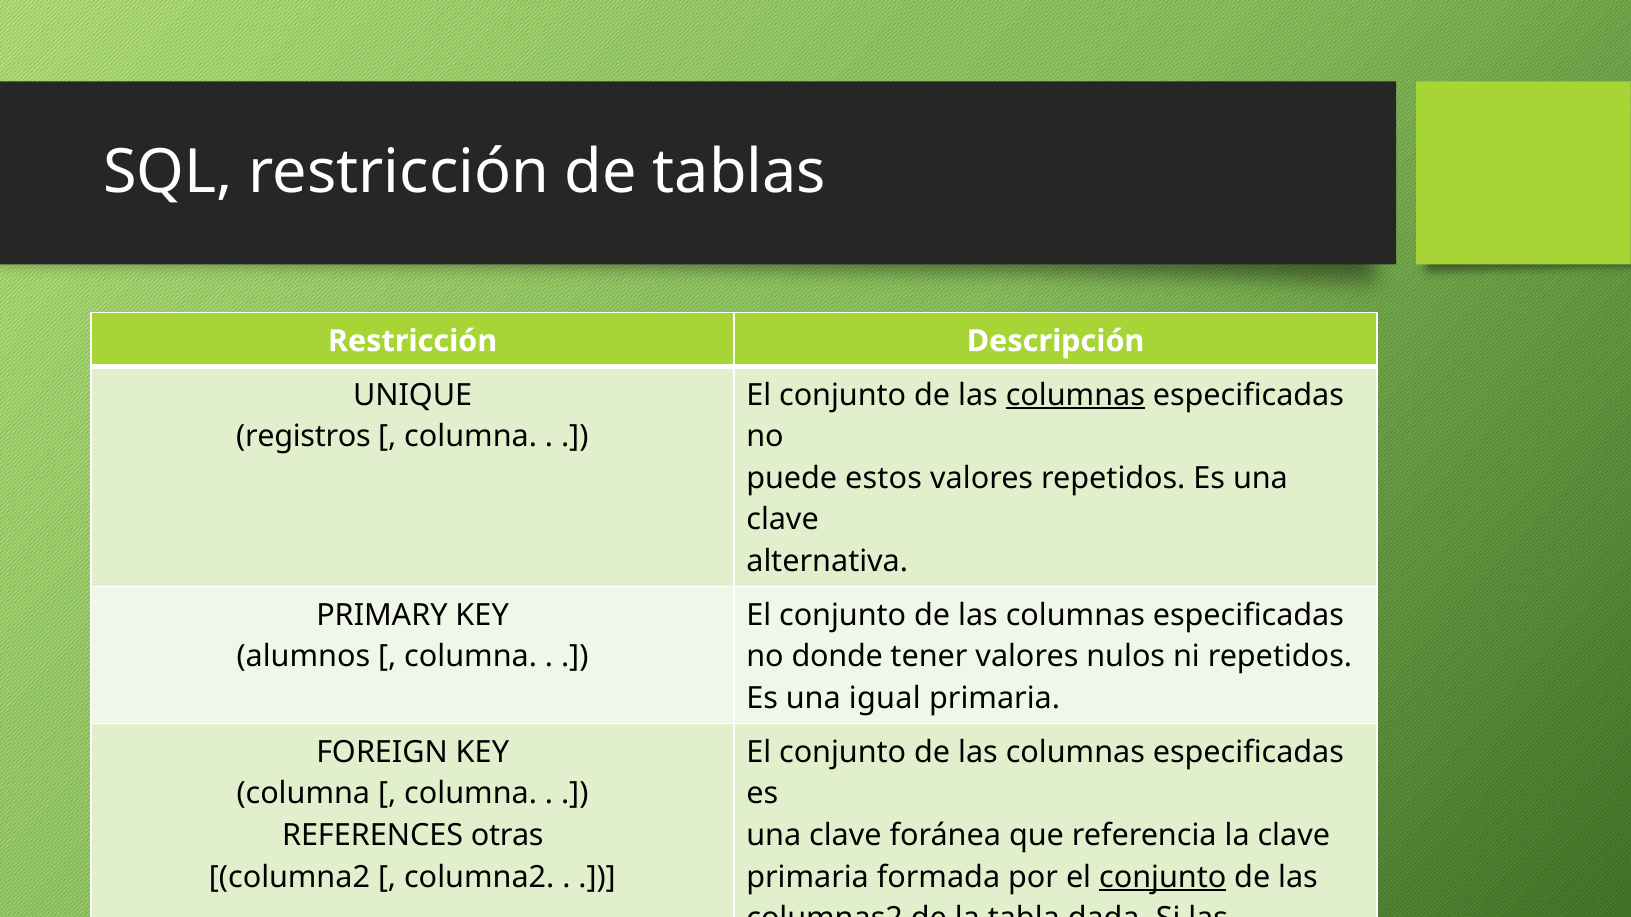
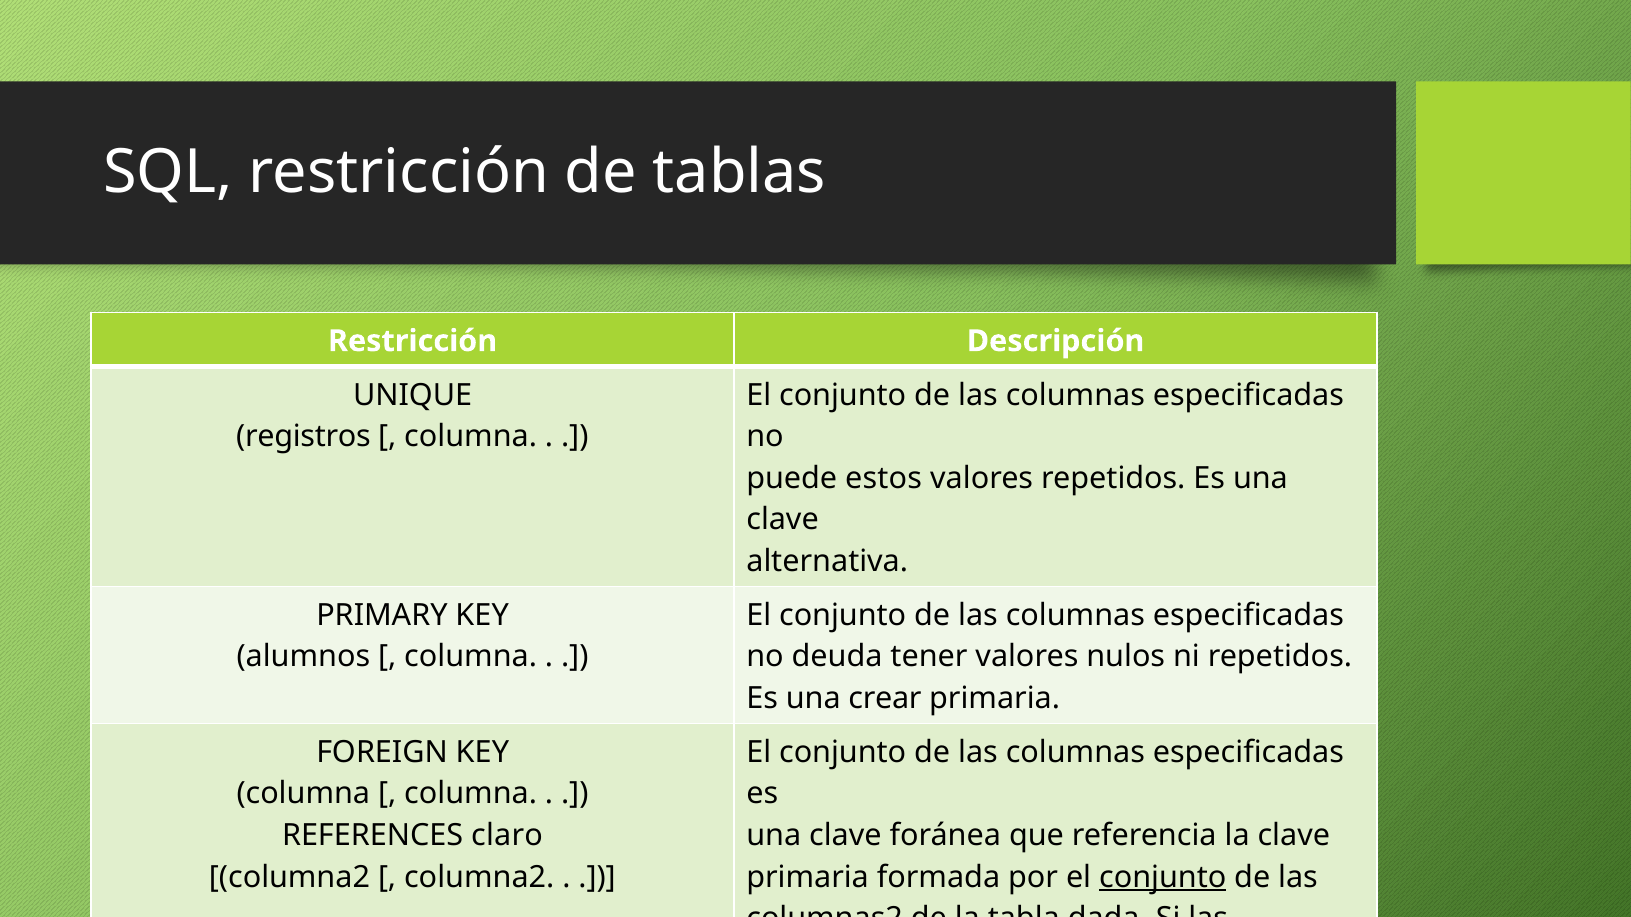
columnas underline: present -> none (1075, 395)
donde: donde -> deuda (837, 657)
una igual: igual -> crear (885, 699)
otras: otras -> claro (507, 836)
